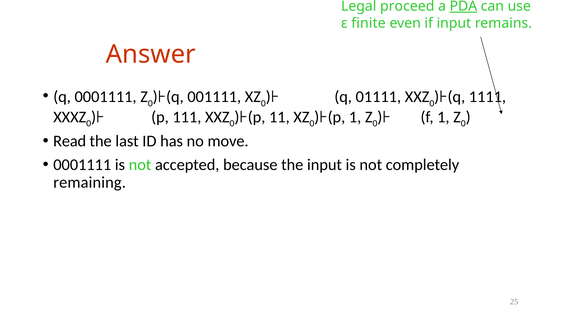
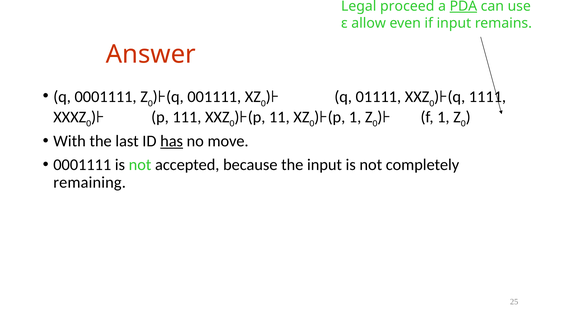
finite: finite -> allow (369, 23)
Read: Read -> With (70, 141)
has underline: none -> present (172, 141)
